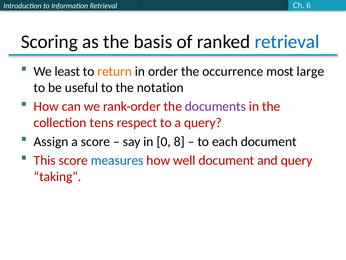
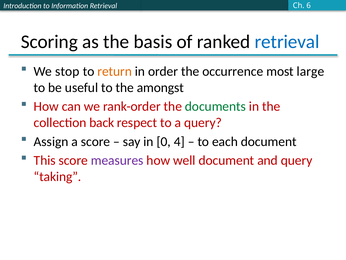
least: least -> stop (67, 71)
notation: notation -> amongst (160, 87)
documents colour: purple -> green (215, 106)
tens: tens -> back (102, 122)
8: 8 -> 4 (179, 141)
measures colour: blue -> purple (117, 160)
